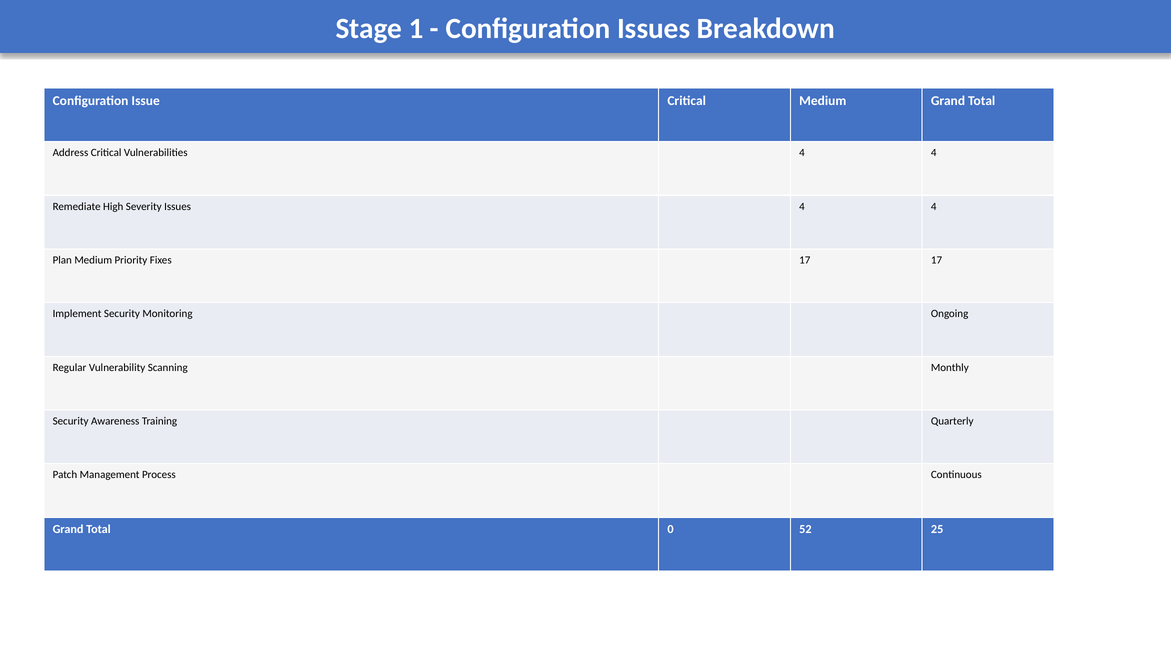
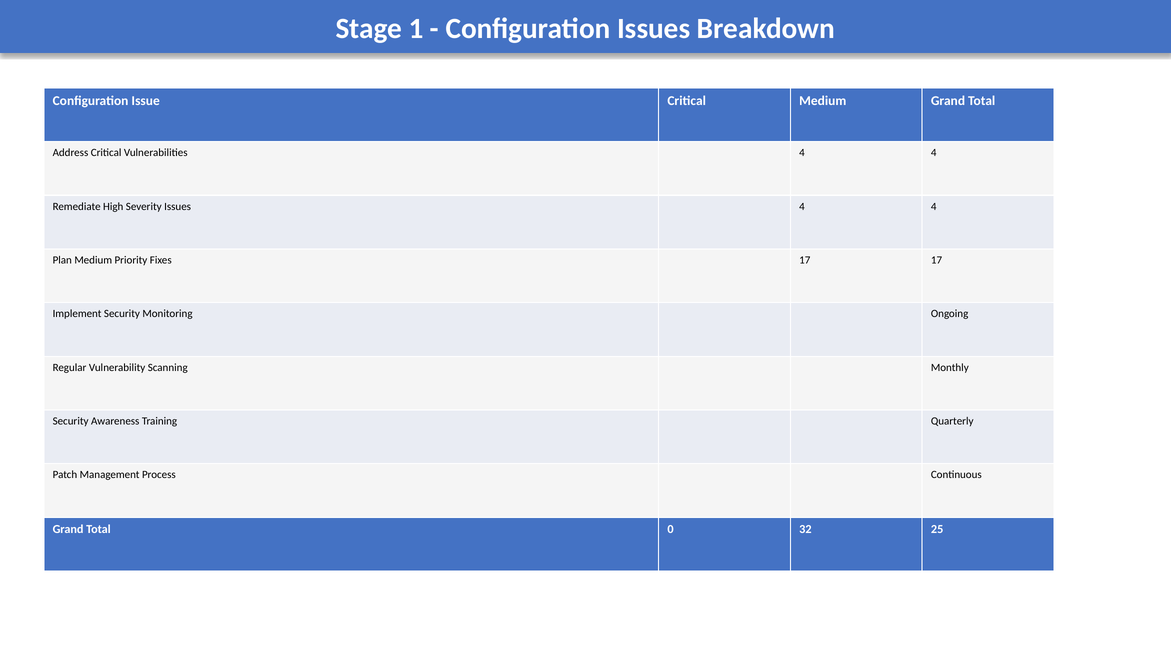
52: 52 -> 32 (805, 529)
